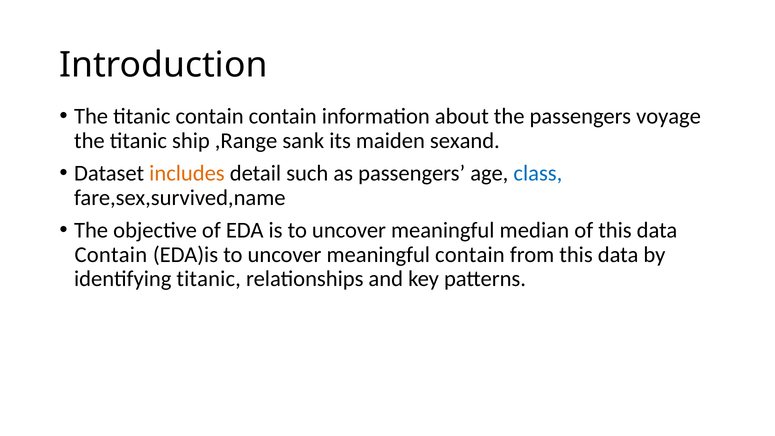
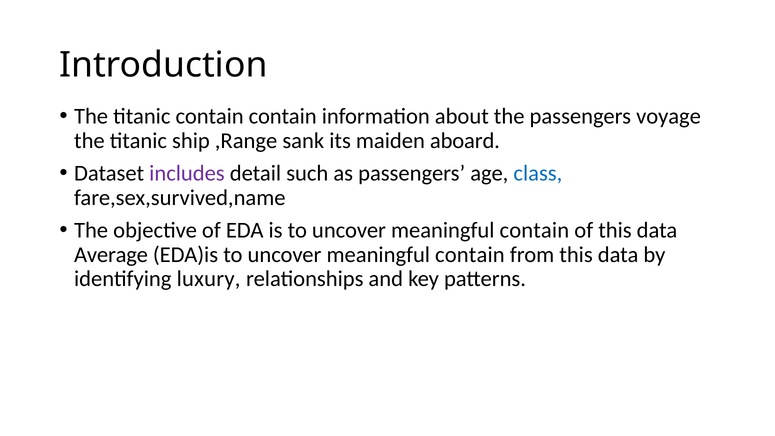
sexand: sexand -> aboard (465, 141)
includes colour: orange -> purple (187, 173)
median: median -> contain (534, 230)
Contain: Contain -> Average (111, 255)
identifying titanic: titanic -> luxury (209, 279)
